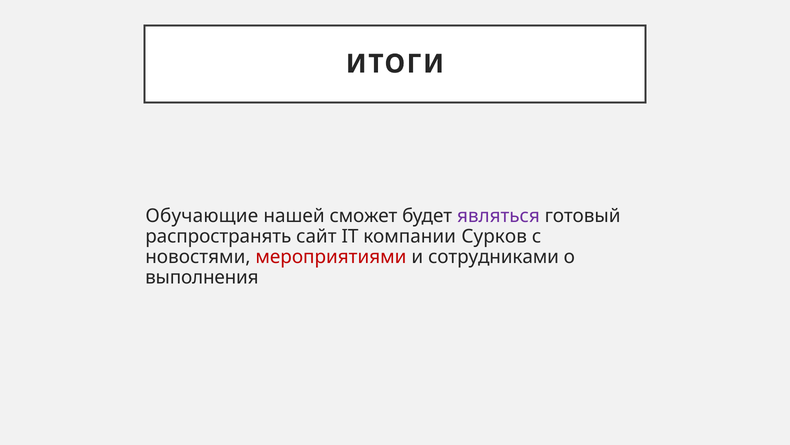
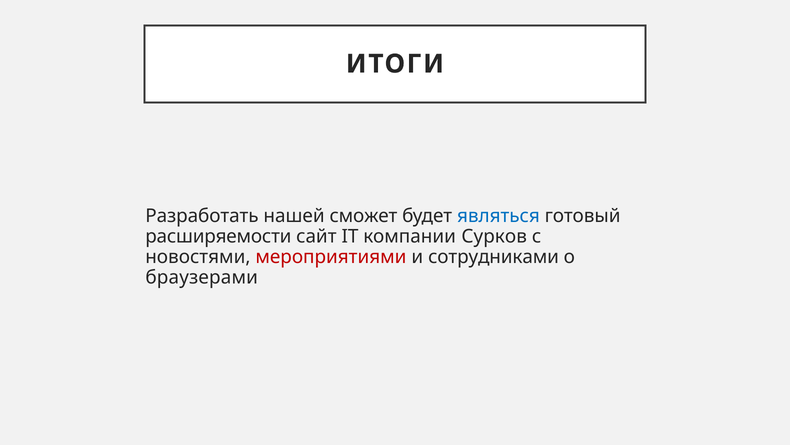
Обучающие: Обучающие -> Разработать (202, 216)
являться colour: purple -> blue (498, 216)
распространять: распространять -> расширяемости (218, 236)
выполнения: выполнения -> браузерами (202, 277)
